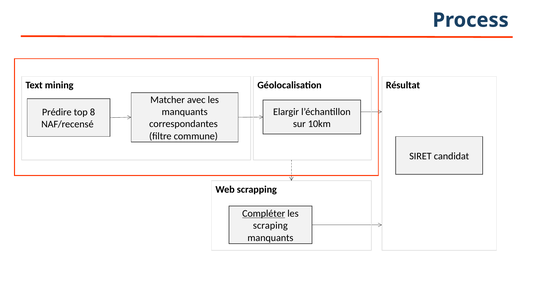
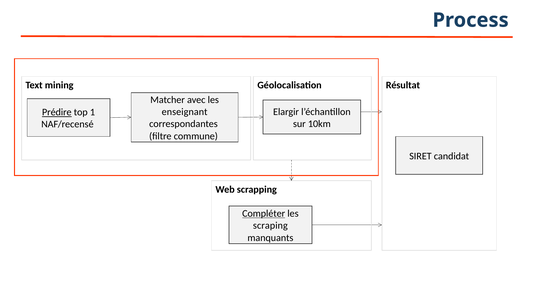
manquants: manquants -> enseignant (185, 112)
Prédire underline: none -> present (57, 112)
8: 8 -> 1 (92, 112)
